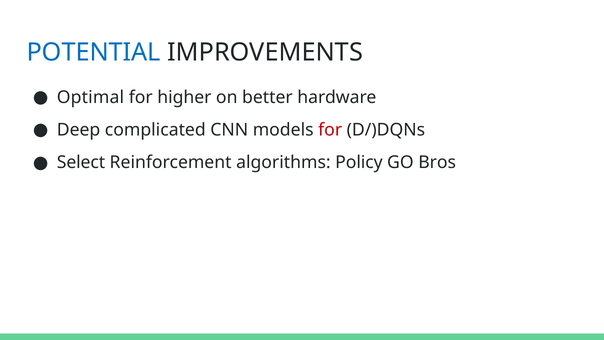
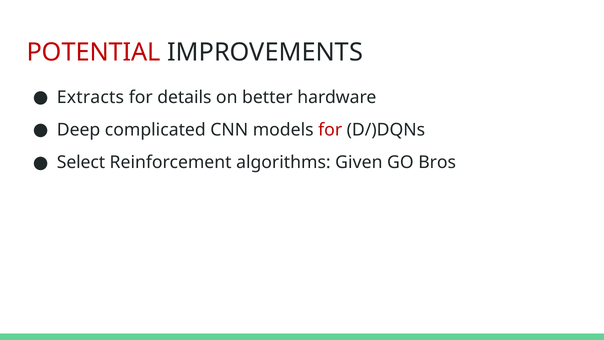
POTENTIAL colour: blue -> red (94, 52)
Optimal: Optimal -> Extracts (90, 97)
higher: higher -> details (184, 97)
Policy: Policy -> Given (359, 163)
